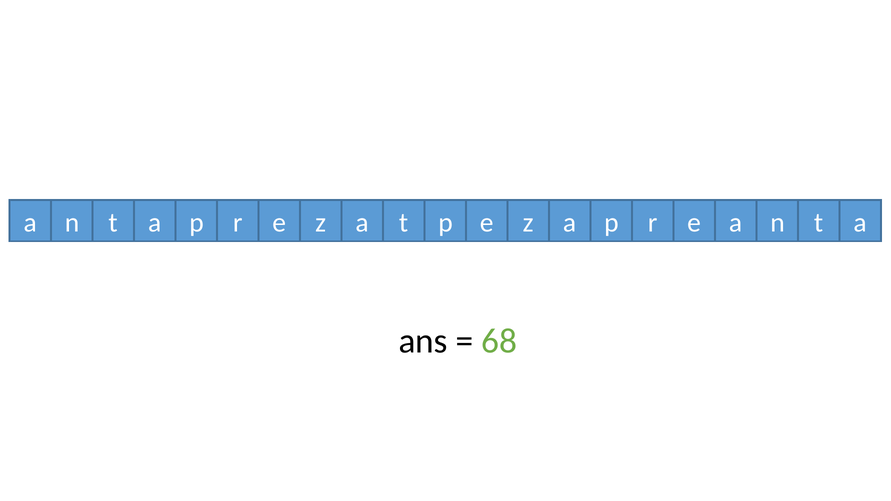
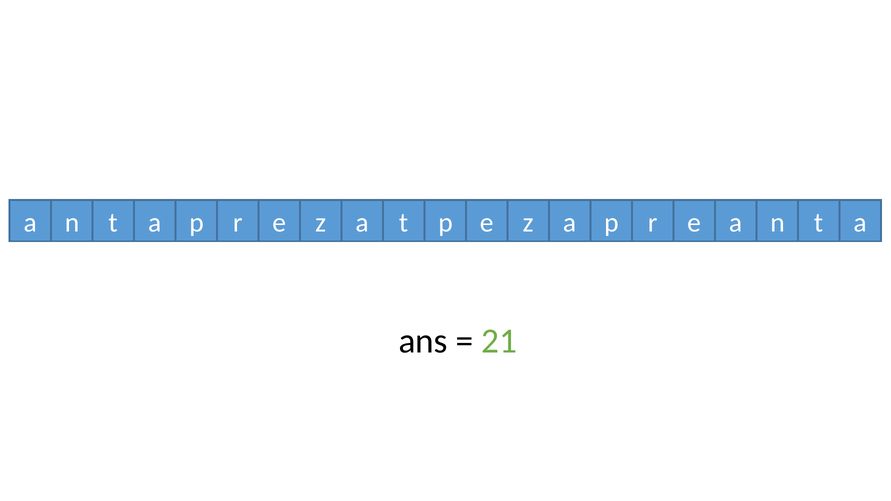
68: 68 -> 21 (499, 341)
